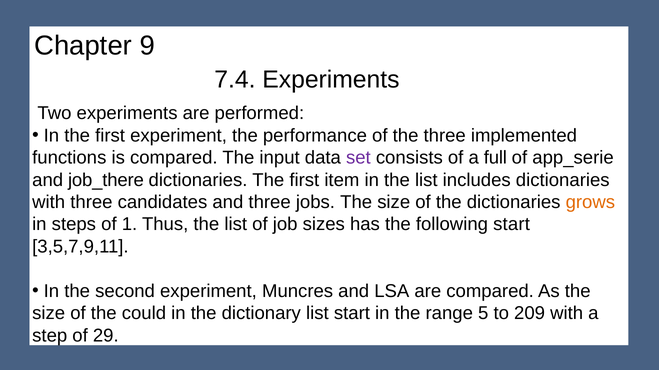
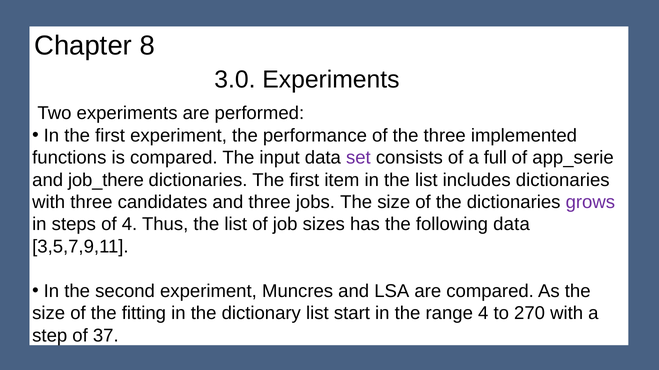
9: 9 -> 8 (147, 46)
7.4: 7.4 -> 3.0 (235, 80)
grows colour: orange -> purple (590, 202)
of 1: 1 -> 4 (130, 225)
following start: start -> data (512, 225)
could: could -> fitting (144, 314)
range 5: 5 -> 4 (483, 314)
209: 209 -> 270 (530, 314)
29: 29 -> 37 (106, 336)
